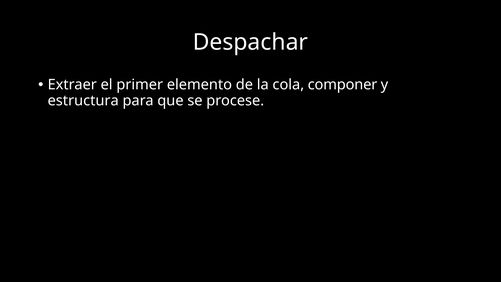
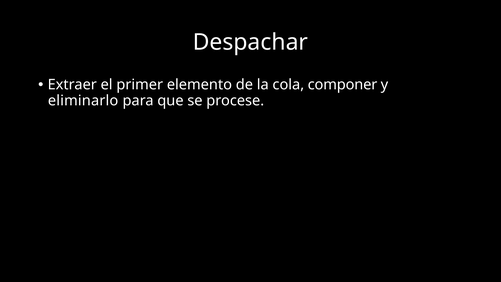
estructura: estructura -> eliminarlo (83, 100)
